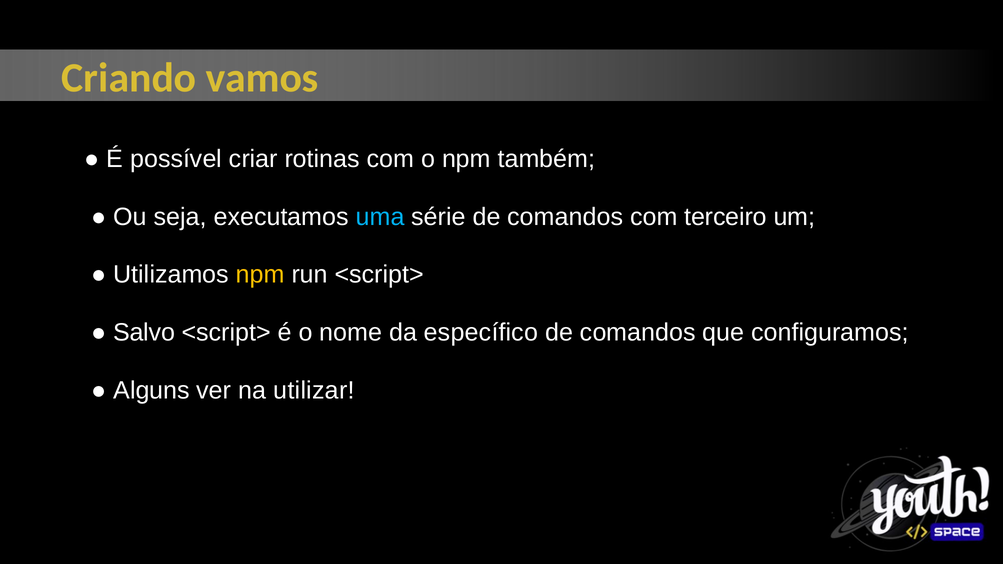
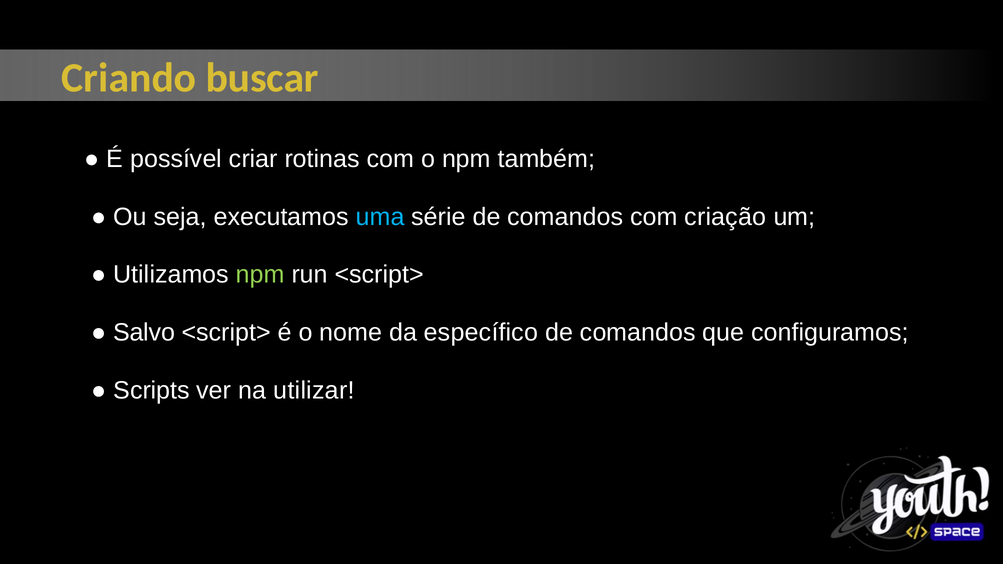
vamos: vamos -> buscar (262, 78)
terceiro: terceiro -> criação (725, 217)
npm colour: yellow -> light green (260, 275)
Alguns: Alguns -> Scripts (152, 391)
